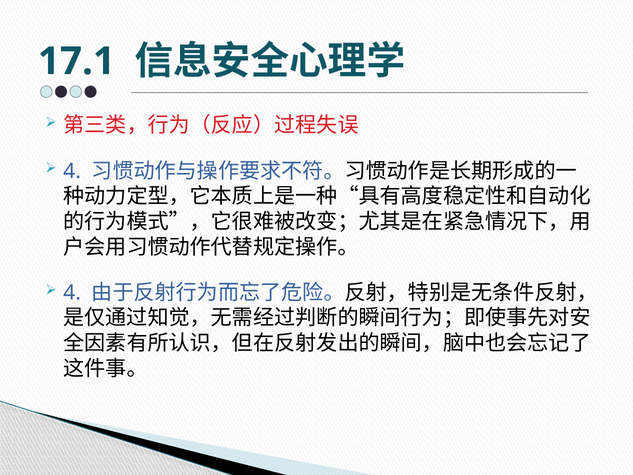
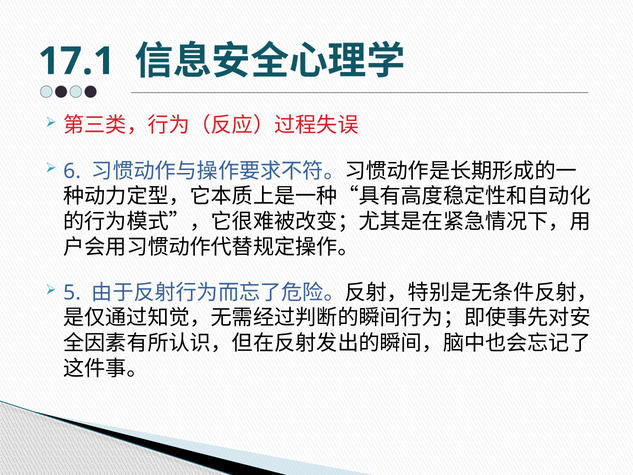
4: 4 -> 6 (72, 171)
4: 4 -> 5 (72, 293)
